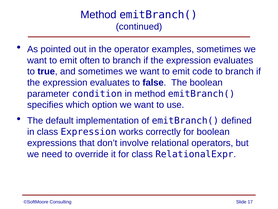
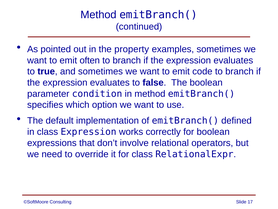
operator: operator -> property (132, 49)
